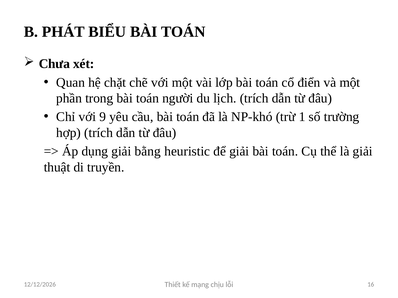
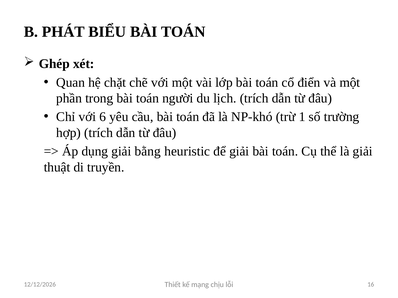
Chưa: Chưa -> Ghép (54, 64)
9: 9 -> 6 (103, 117)
